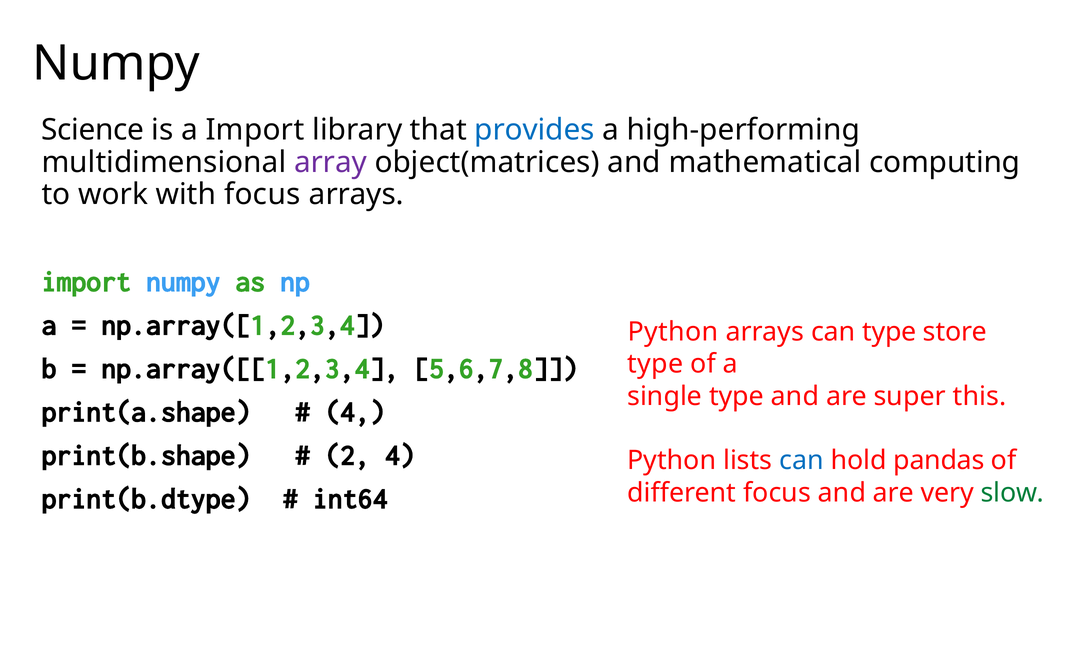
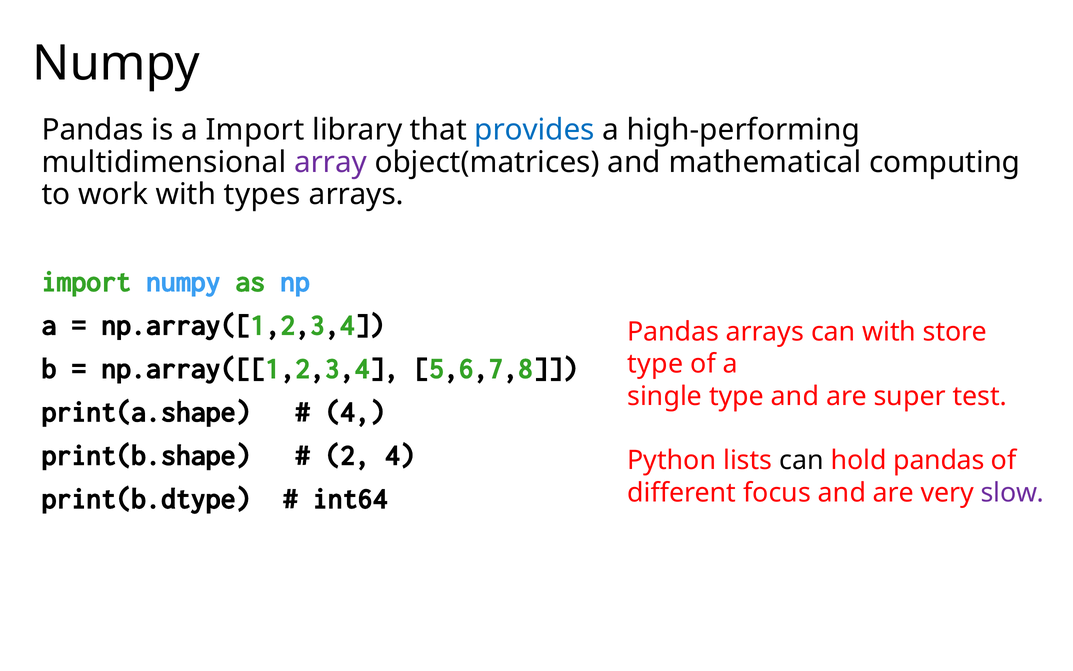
Science: Science -> Pandas (93, 130)
with focus: focus -> types (262, 194)
Python: Python -> Pandas (673, 332)
can type: type -> with (889, 332)
this: this -> test (980, 396)
can colour: blue -> black (801, 460)
slow colour: green -> purple (1012, 493)
